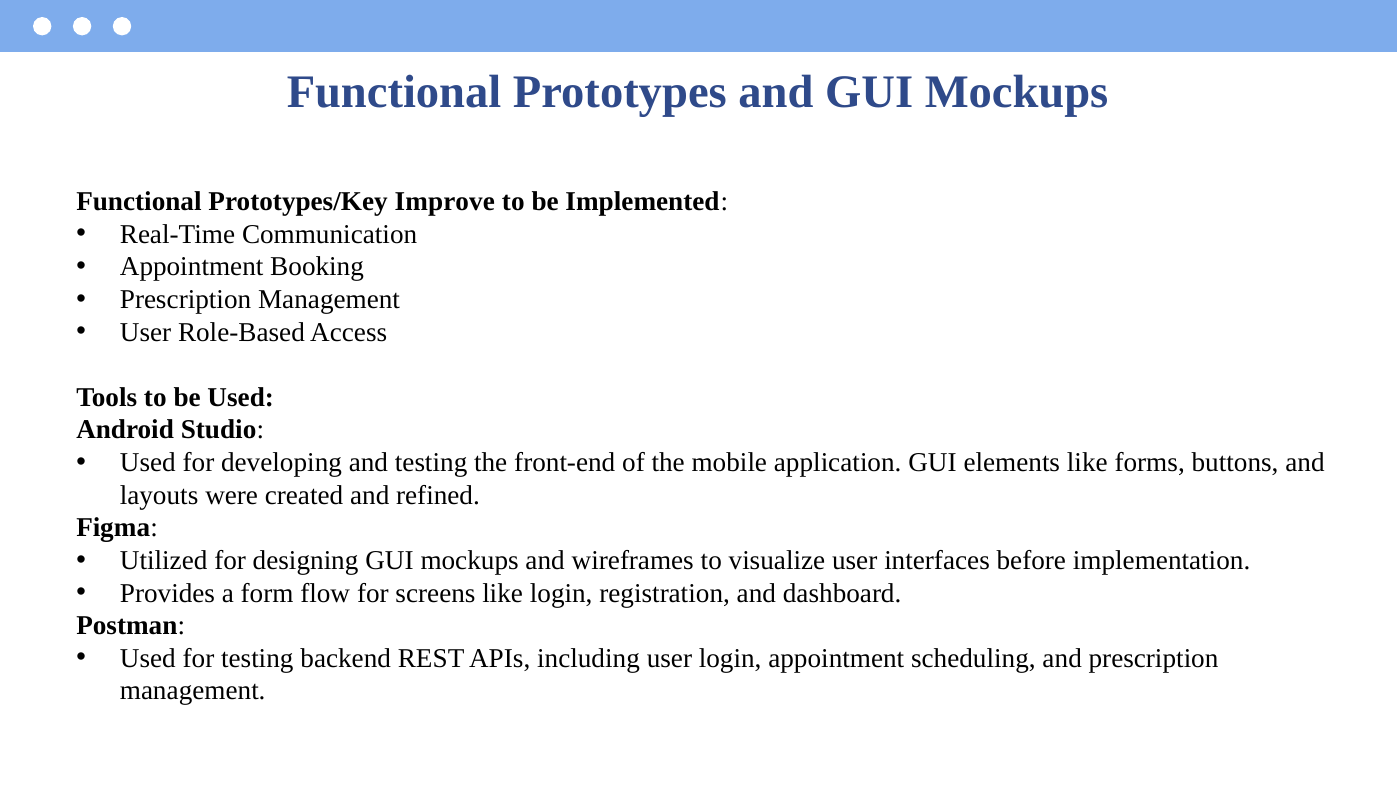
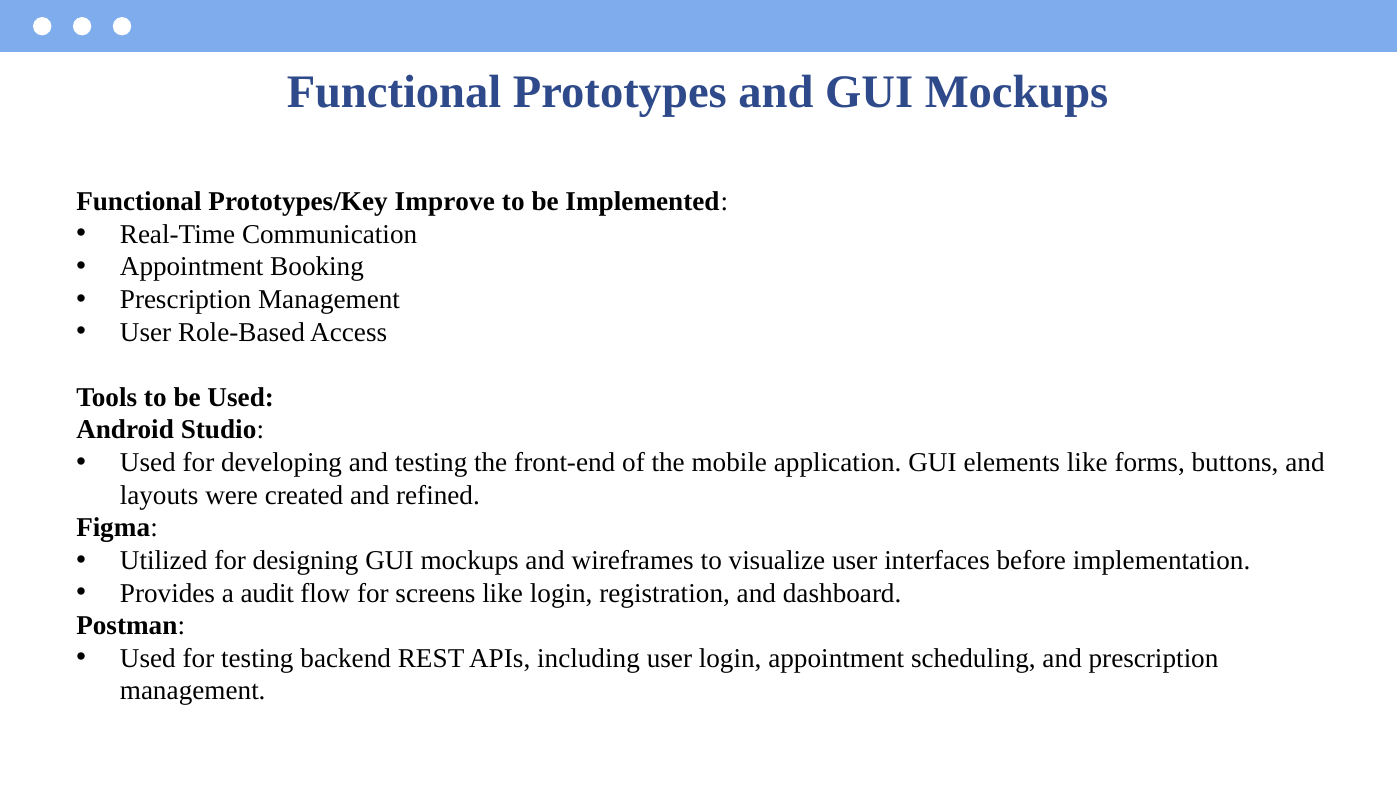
form: form -> audit (267, 593)
